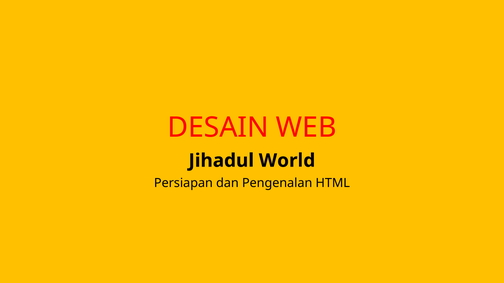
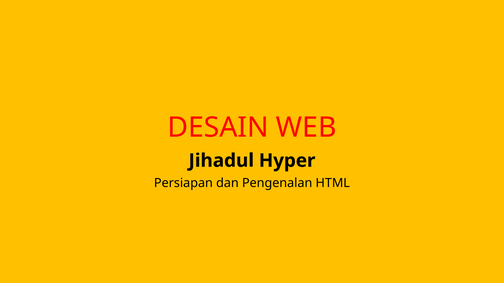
World: World -> Hyper (287, 161)
